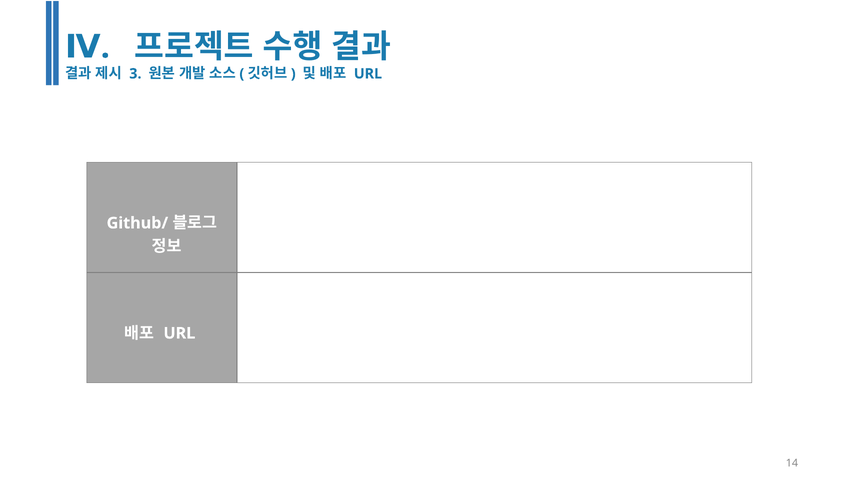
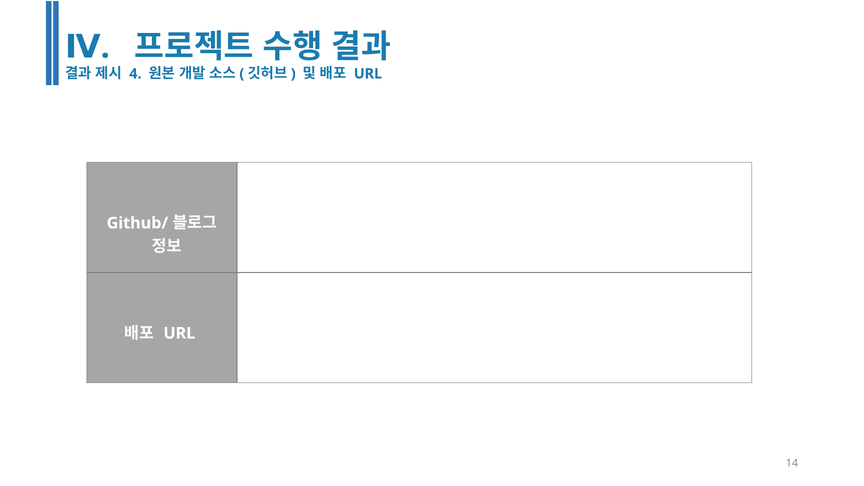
3: 3 -> 4 (135, 74)
